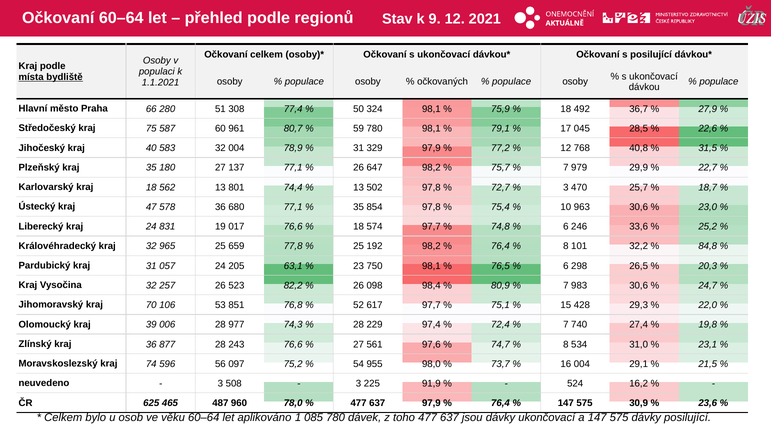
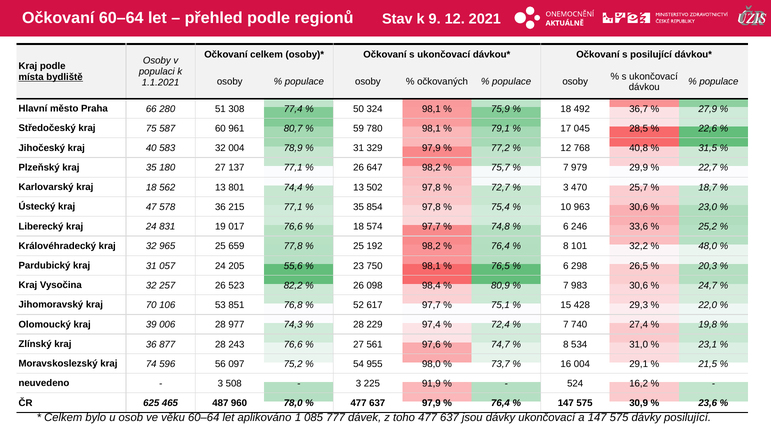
680: 680 -> 215 (236, 207)
84,8: 84,8 -> 48,0 (708, 246)
63,1: 63,1 -> 55,6 (293, 266)
085 780: 780 -> 777 (336, 417)
